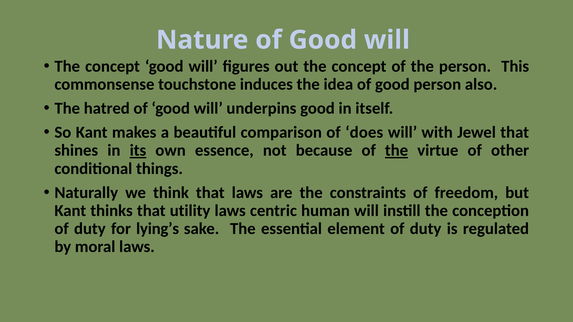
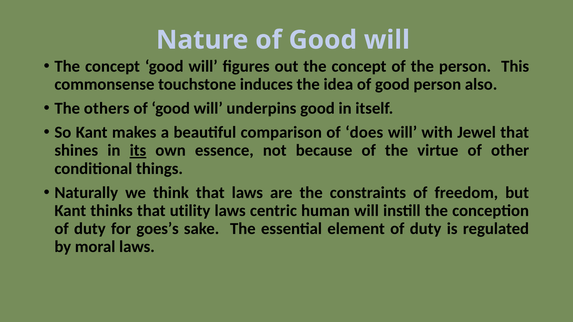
hatred: hatred -> others (107, 109)
the underline: present -> none (397, 151)
lying’s: lying’s -> goes’s (158, 229)
